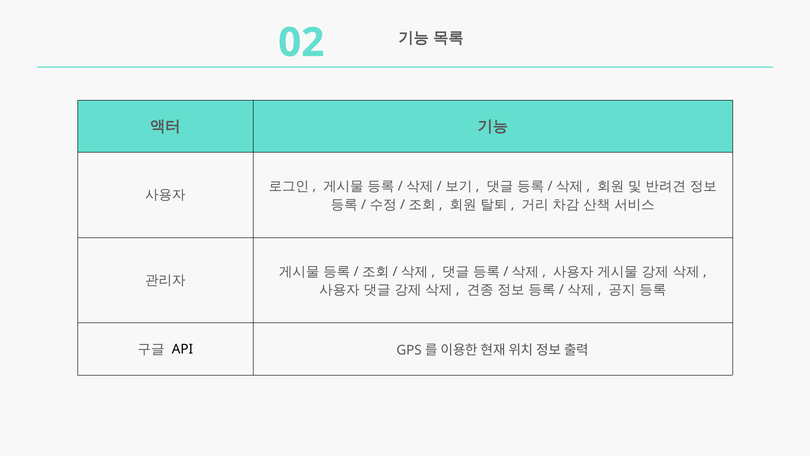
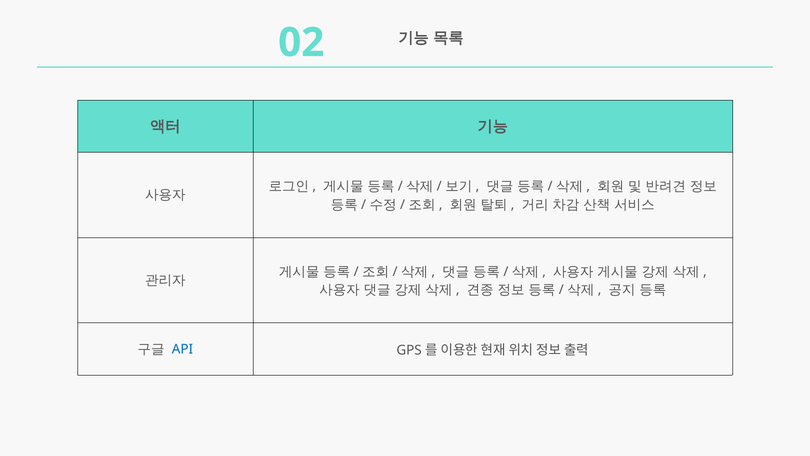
API colour: black -> blue (182, 349)
